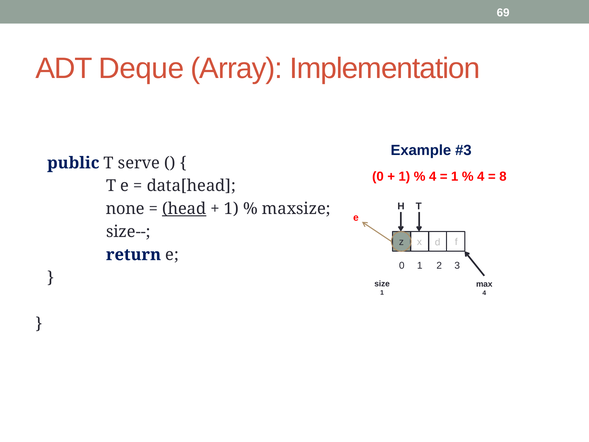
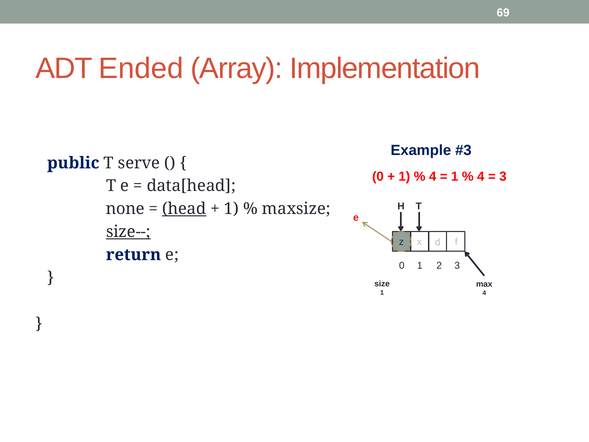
Deque: Deque -> Ended (141, 68)
8: 8 -> 3 (503, 176)
size-- underline: none -> present (128, 232)
